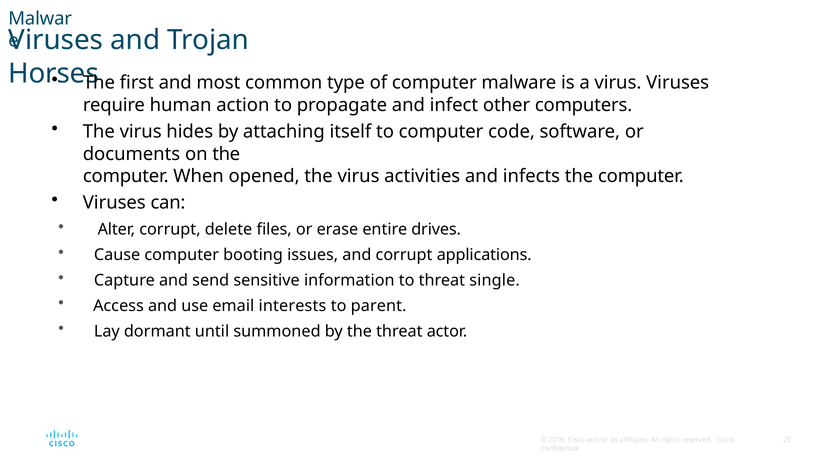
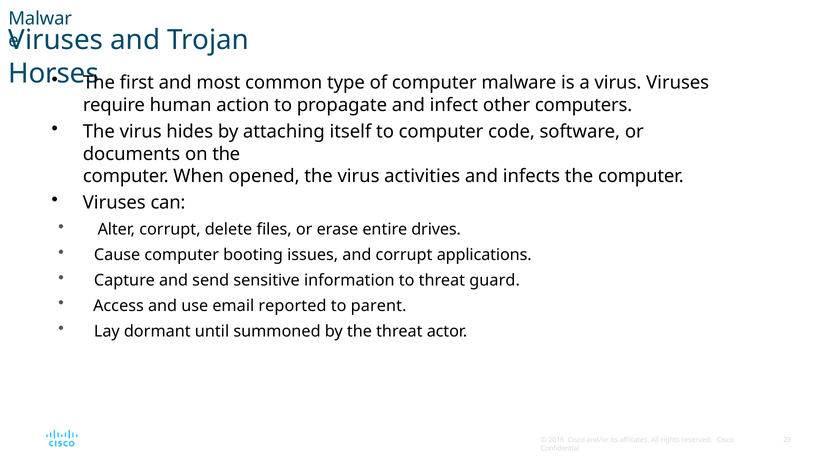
single: single -> guard (495, 280)
interests: interests -> reported (292, 306)
